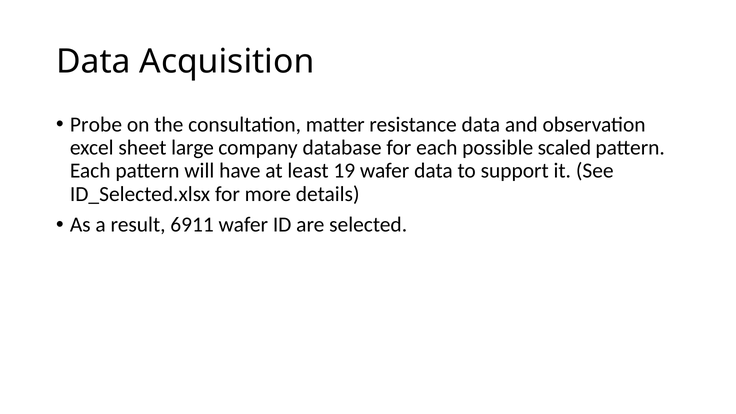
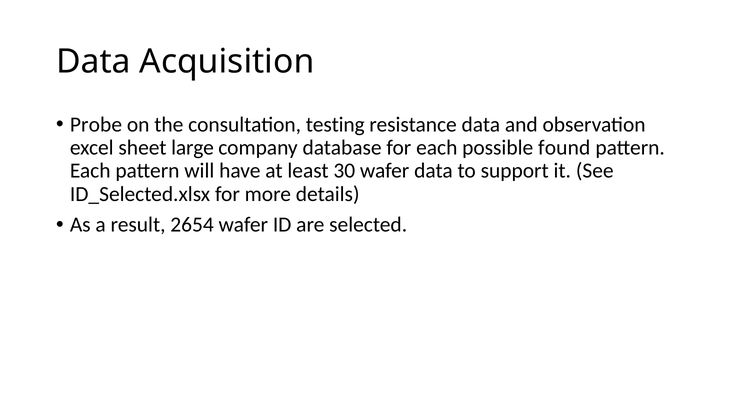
matter: matter -> testing (335, 124)
scaled: scaled -> found (564, 148)
19: 19 -> 30 (344, 171)
6911: 6911 -> 2654 (192, 225)
